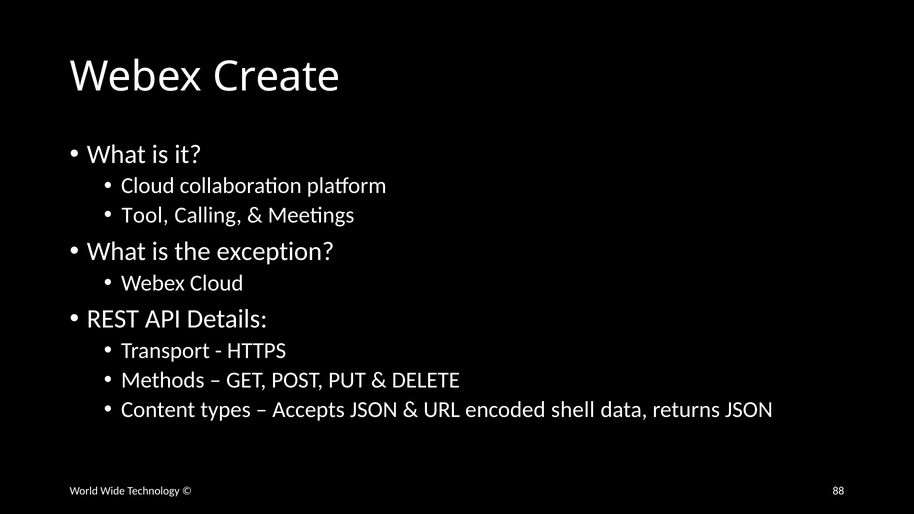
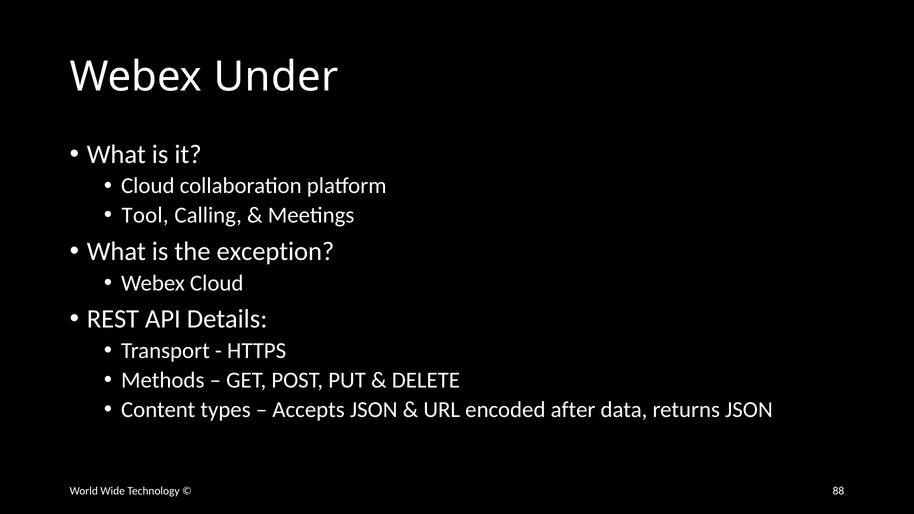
Create: Create -> Under (276, 77)
shell: shell -> after (573, 410)
